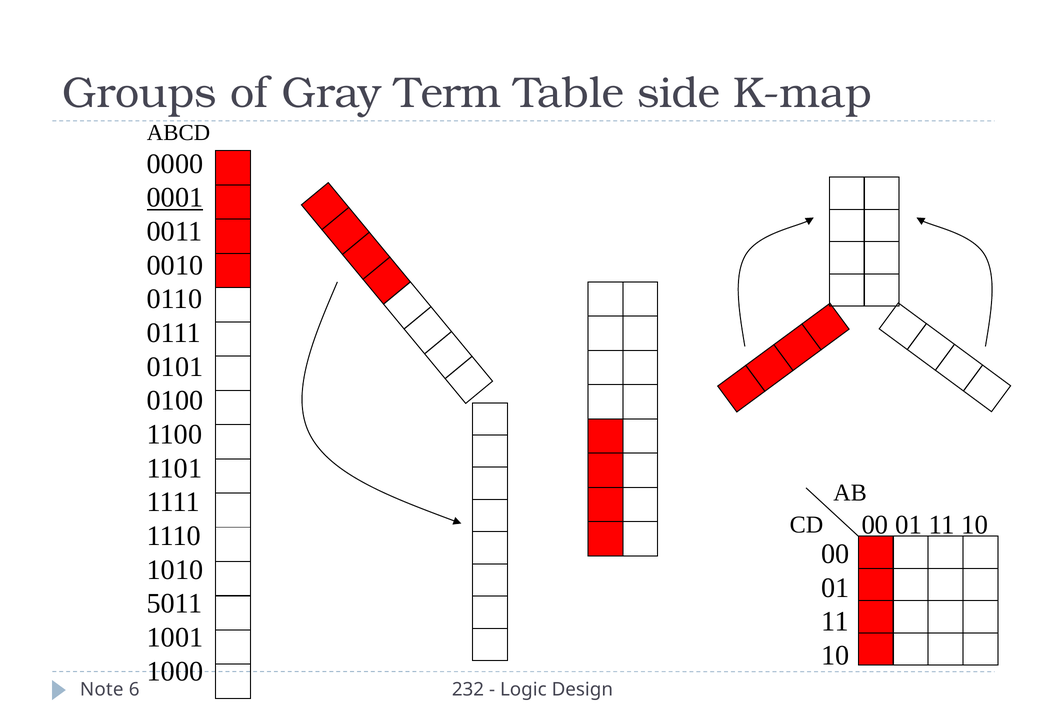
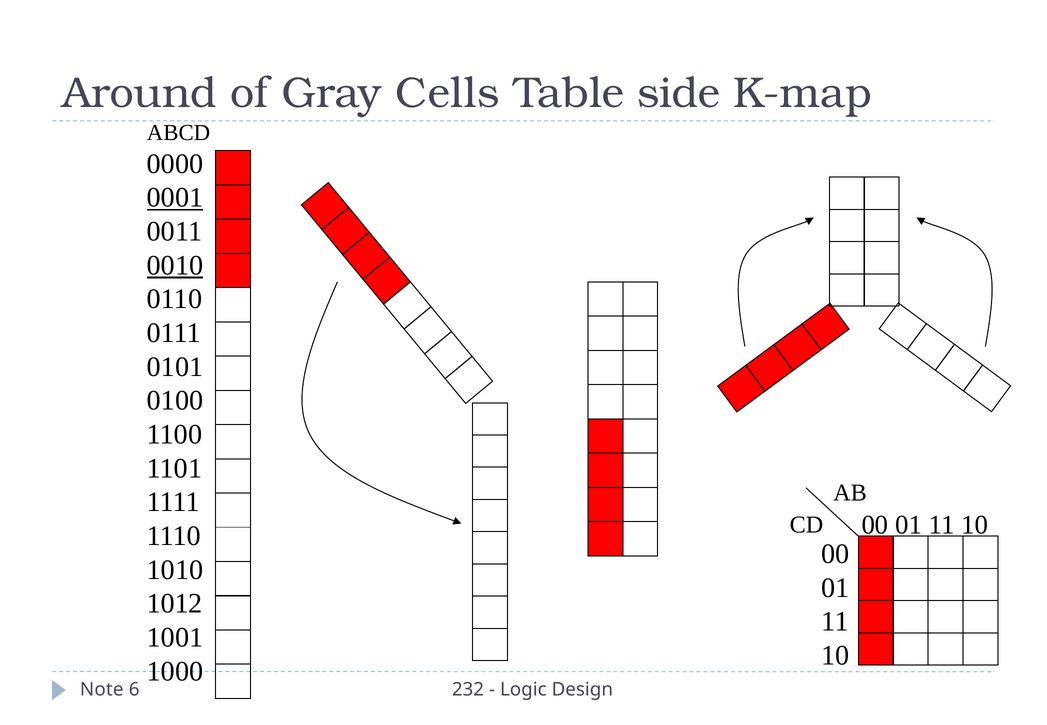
Groups: Groups -> Around (140, 93)
Term: Term -> Cells (447, 93)
0010 underline: none -> present (175, 265)
5011: 5011 -> 1012 (175, 603)
